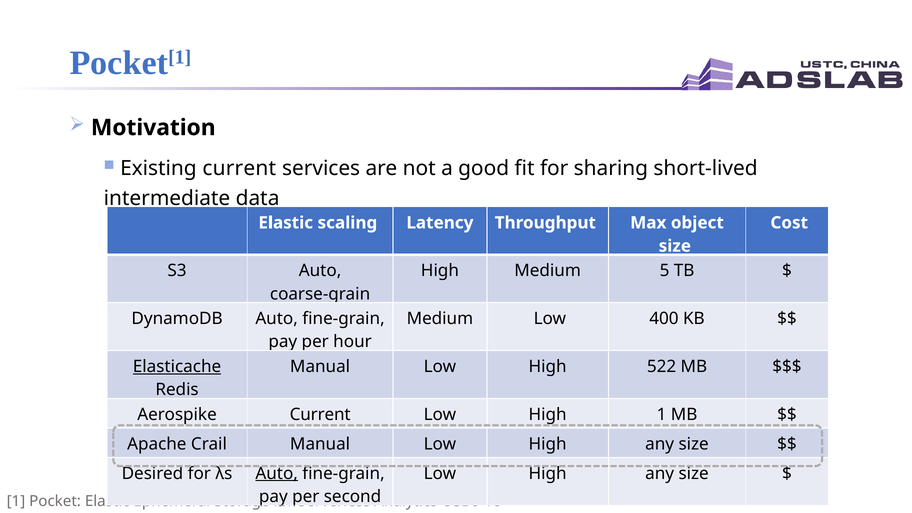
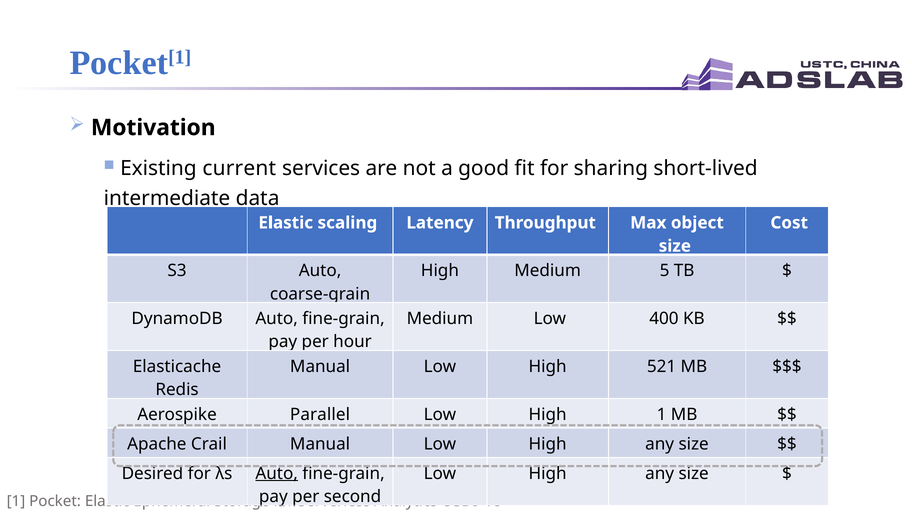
Elasticache underline: present -> none (177, 366)
522: 522 -> 521 (662, 366)
Aerospike Current: Current -> Parallel (320, 414)
